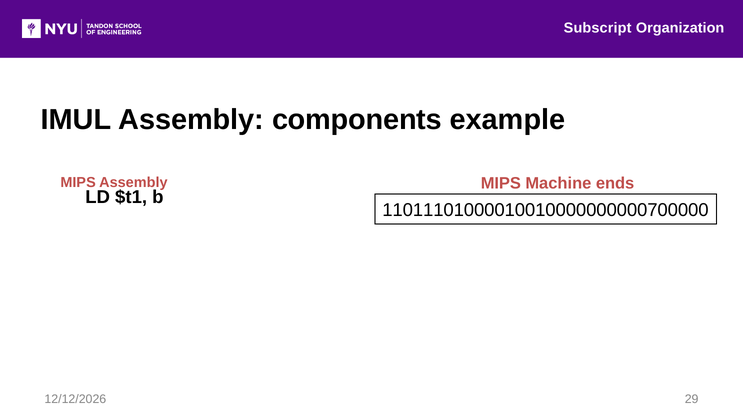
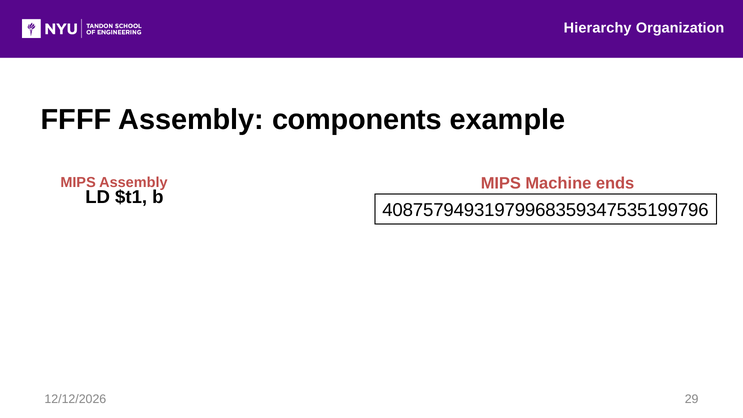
Subscript: Subscript -> Hierarchy (598, 28)
IMUL: IMUL -> FFFF (76, 120)
11011101000010010000000000700000: 11011101000010010000000000700000 -> 40875794931979968359347535199796 (545, 210)
